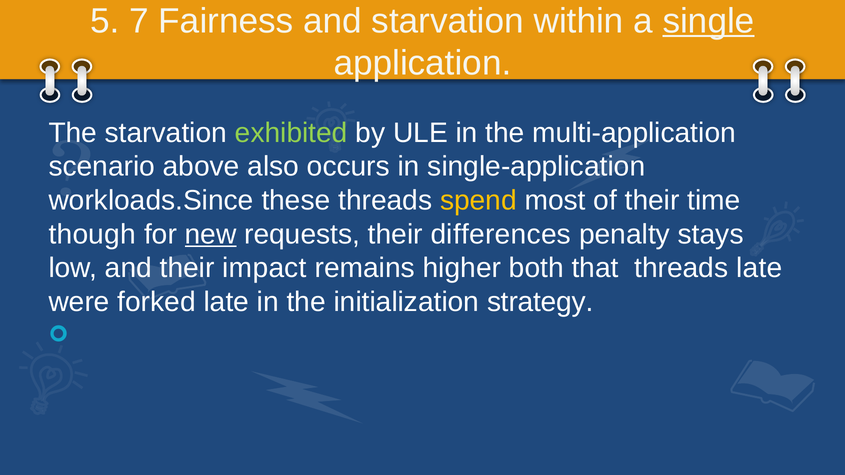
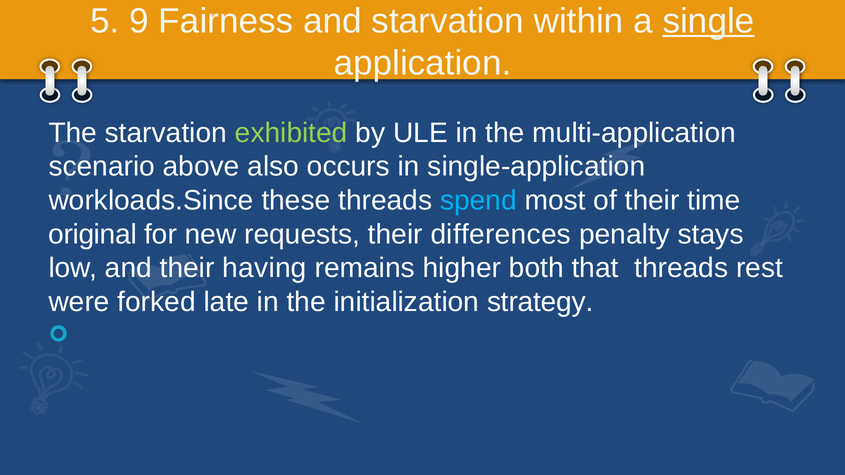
7: 7 -> 9 (139, 21)
spend colour: yellow -> light blue (478, 201)
though: though -> original (93, 234)
new underline: present -> none (211, 234)
impact: impact -> having (265, 268)
threads late: late -> rest (759, 268)
